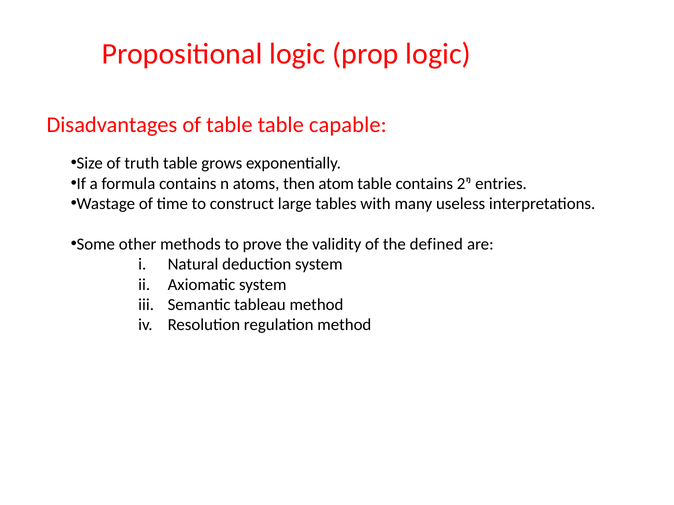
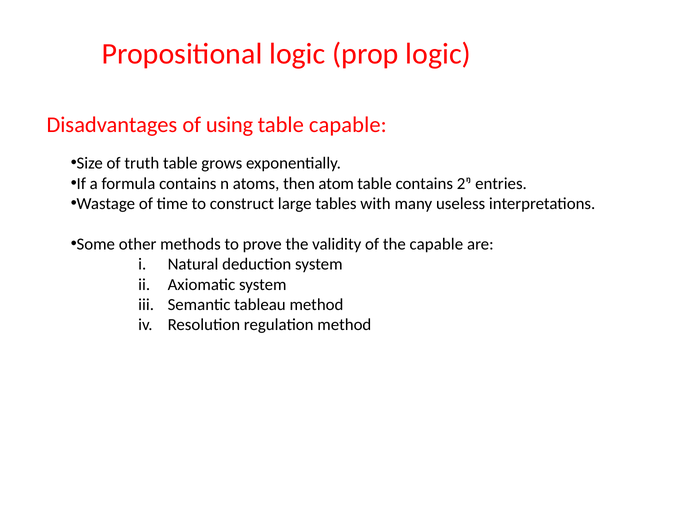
of table: table -> using (229, 125)
the defined: defined -> capable (436, 244)
